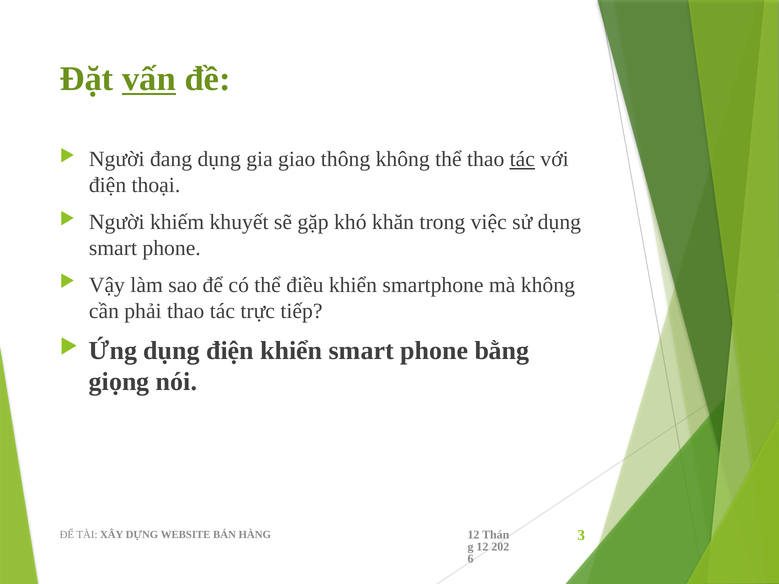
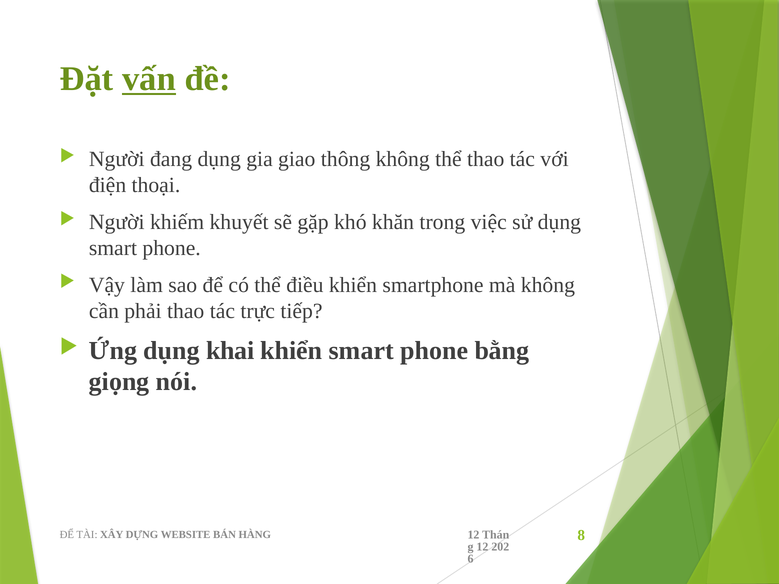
tác underline: present -> none (522, 159)
dụng điện: điện -> khai (230, 351)
3: 3 -> 8 (581, 535)
